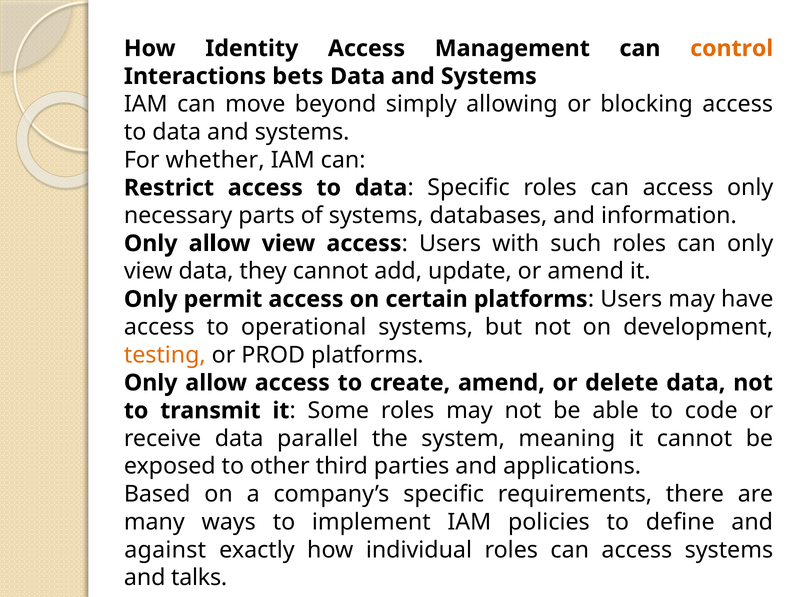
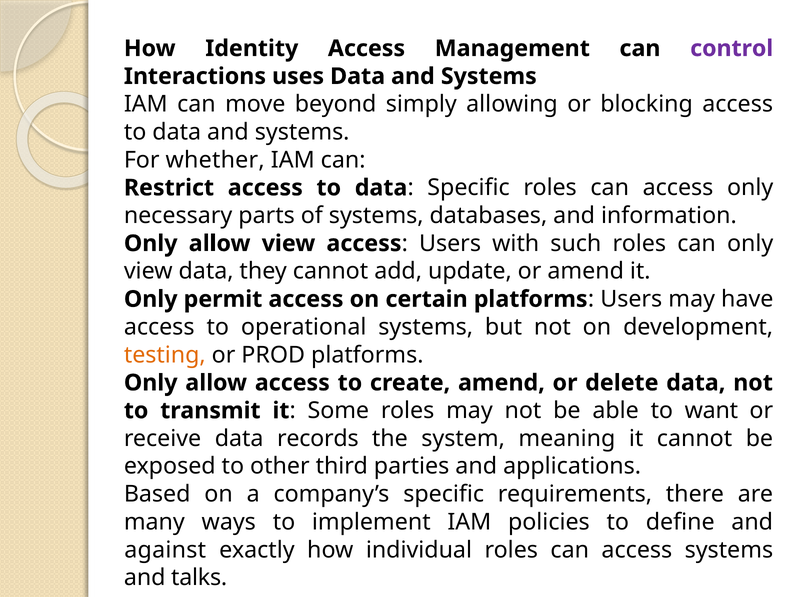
control colour: orange -> purple (732, 48)
bets: bets -> uses (298, 76)
code: code -> want (711, 411)
parallel: parallel -> records (318, 439)
